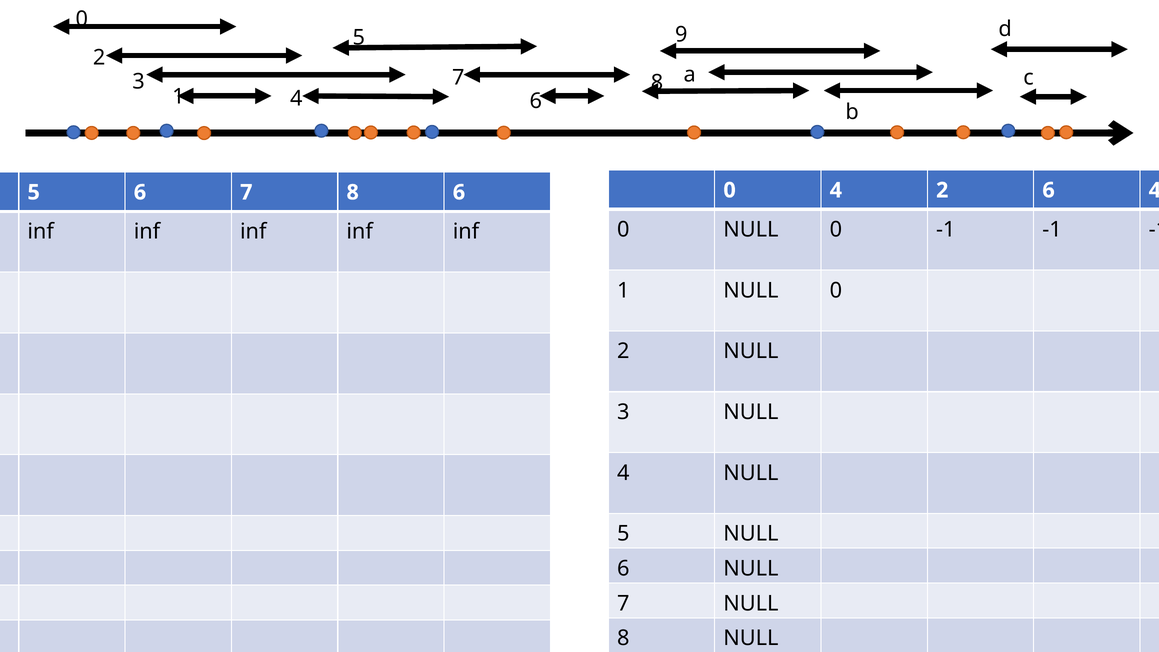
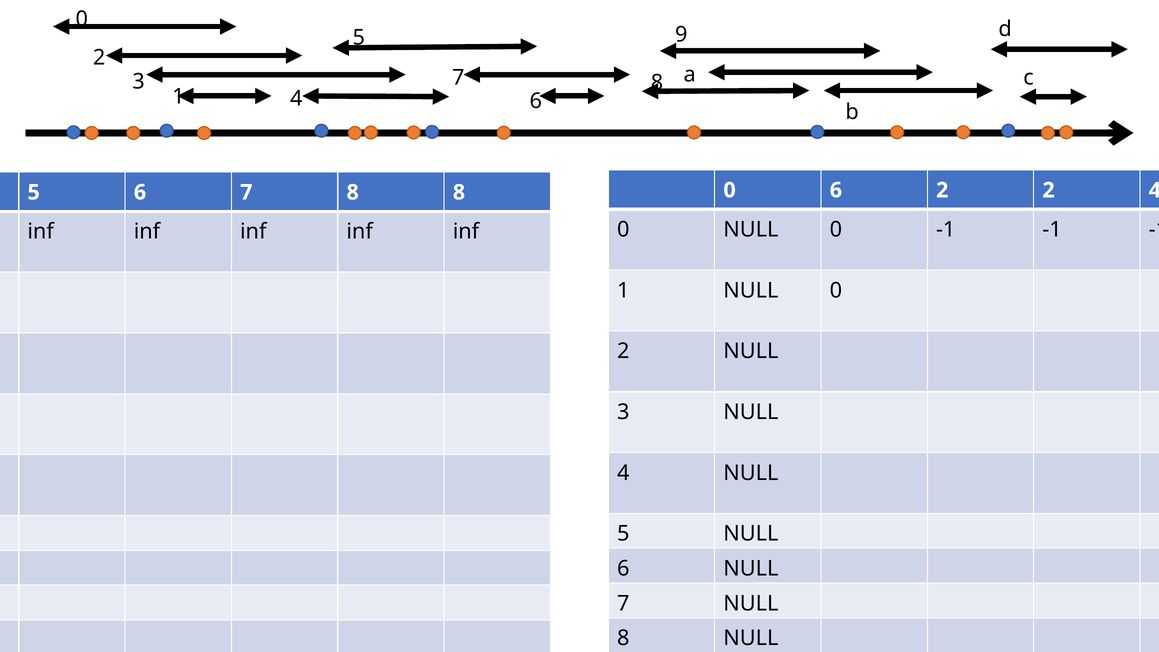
4: 4 -> 6 (836, 190)
2 6: 6 -> 2 (1049, 190)
8 6: 6 -> 8 (459, 192)
